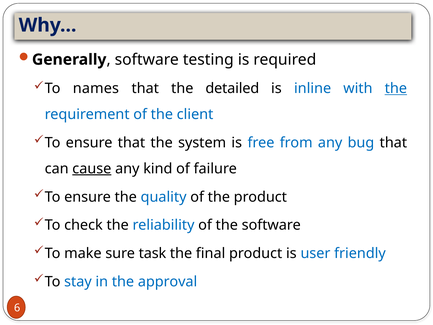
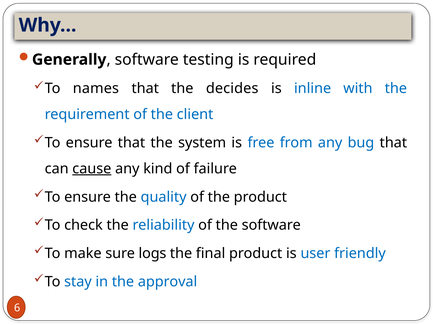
detailed: detailed -> decides (232, 88)
the underline: present -> none (396, 88)
task: task -> logs (152, 253)
